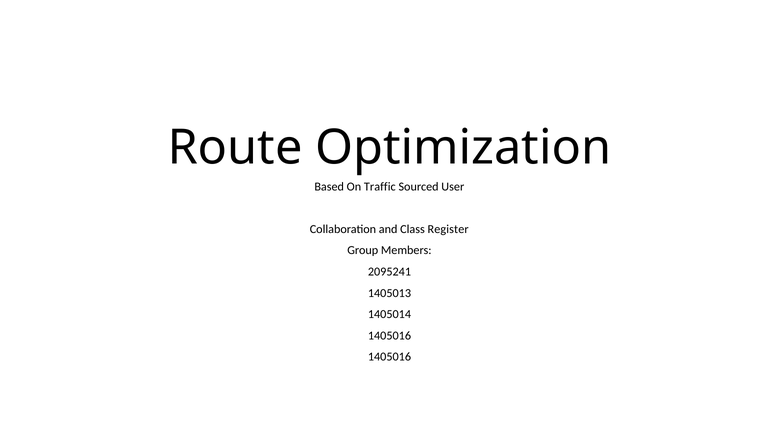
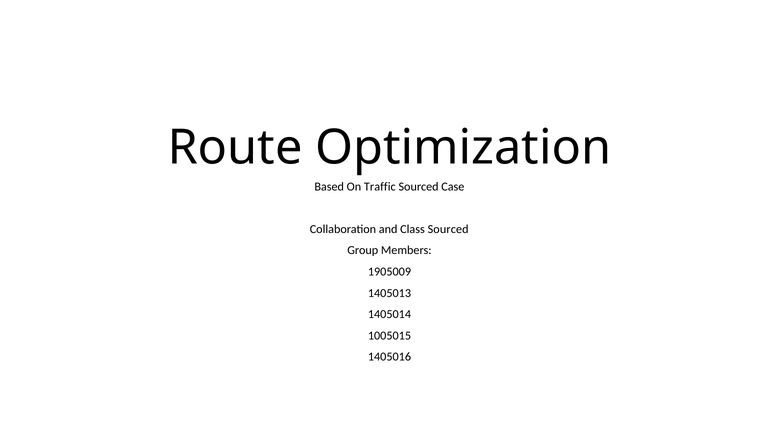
User: User -> Case (453, 187)
Class Register: Register -> Sourced (448, 229)
2095241: 2095241 -> 1905009 (389, 272)
1405016: 1405016 -> 1005015 (389, 336)
